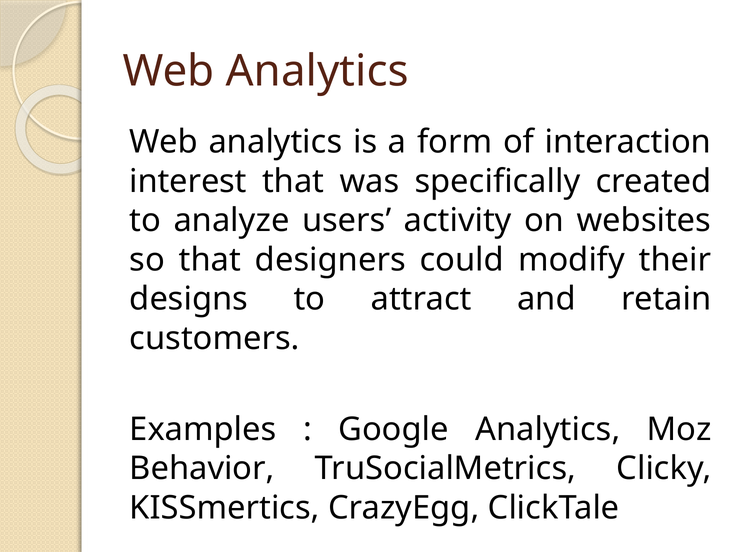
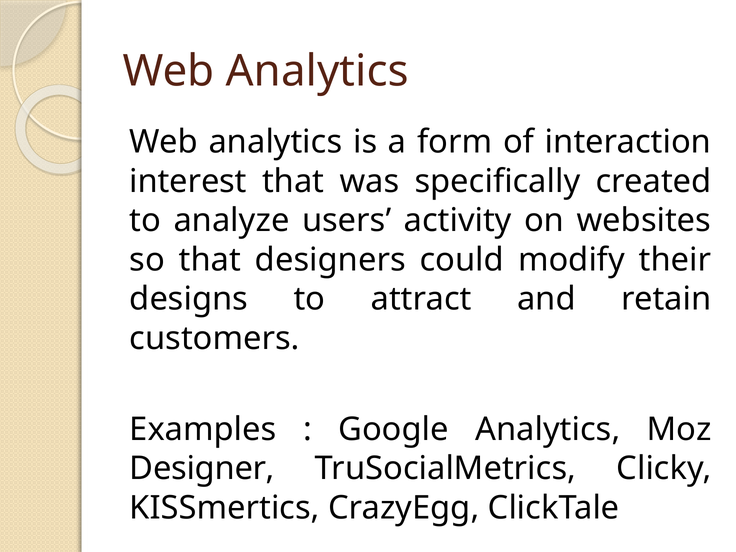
Behavior: Behavior -> Designer (202, 468)
